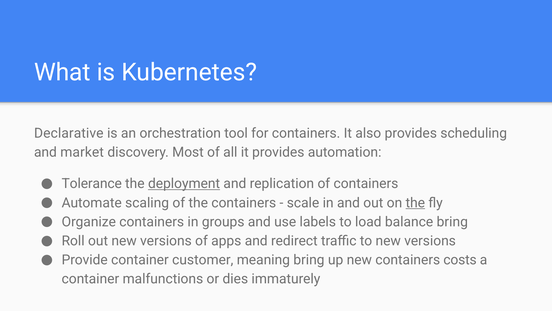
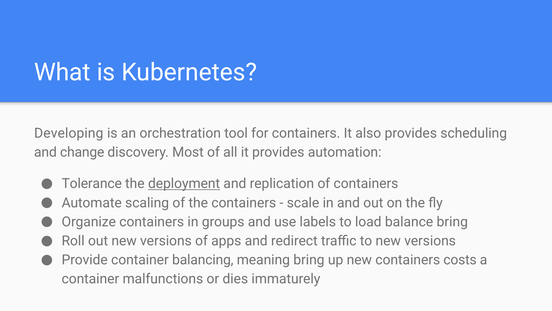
Declarative: Declarative -> Developing (69, 133)
market: market -> change (82, 152)
the underline: present -> none (415, 202)
customer: customer -> balancing (203, 260)
